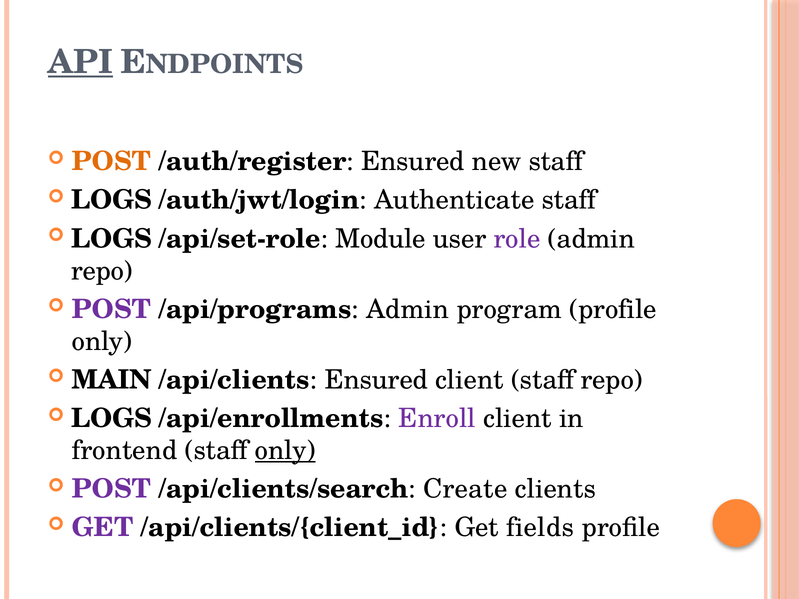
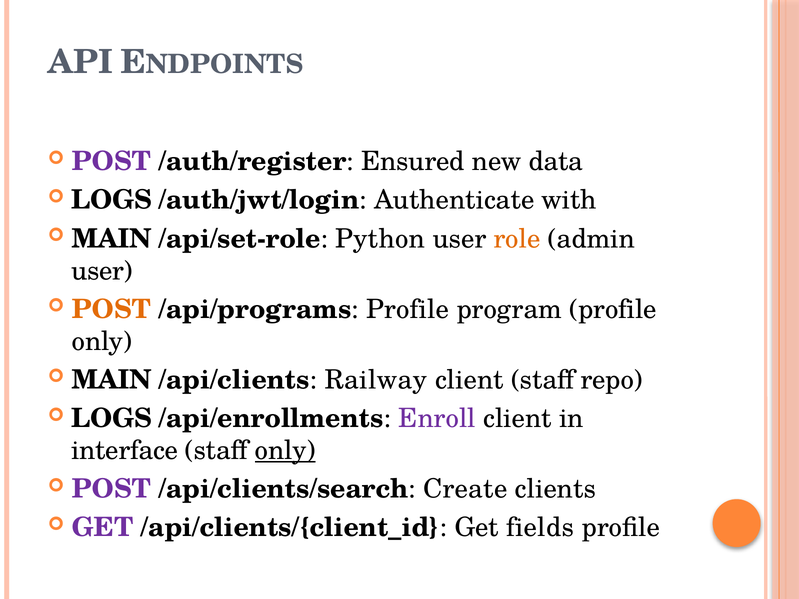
API underline: present -> none (80, 62)
POST colour: orange -> purple (111, 162)
new staff: staff -> data (556, 162)
Authenticate staff: staff -> with (569, 200)
LOGS: LOGS -> MAIN (112, 239)
Module: Module -> Python (380, 239)
role colour: purple -> orange (517, 239)
repo: repo -> user (102, 271)
POST colour: purple -> orange (111, 309)
/api/programs Admin: Admin -> Profile (408, 309)
/api/clients Ensured: Ensured -> Railway (376, 380)
frontend: frontend -> interface (125, 451)
